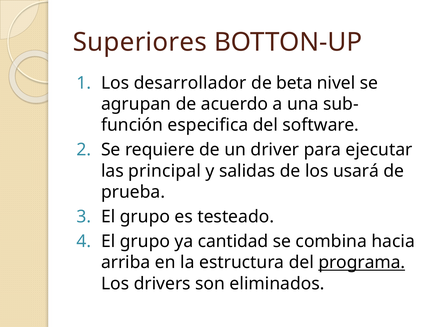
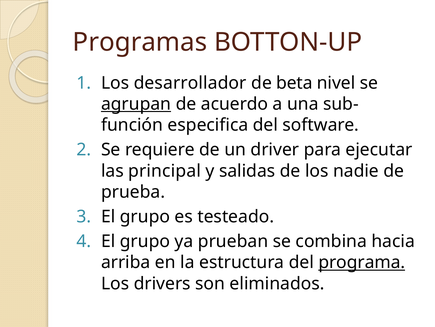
Superiores: Superiores -> Programas (140, 42)
agrupan underline: none -> present (136, 104)
usará: usará -> nadie (356, 171)
cantidad: cantidad -> prueban (233, 241)
